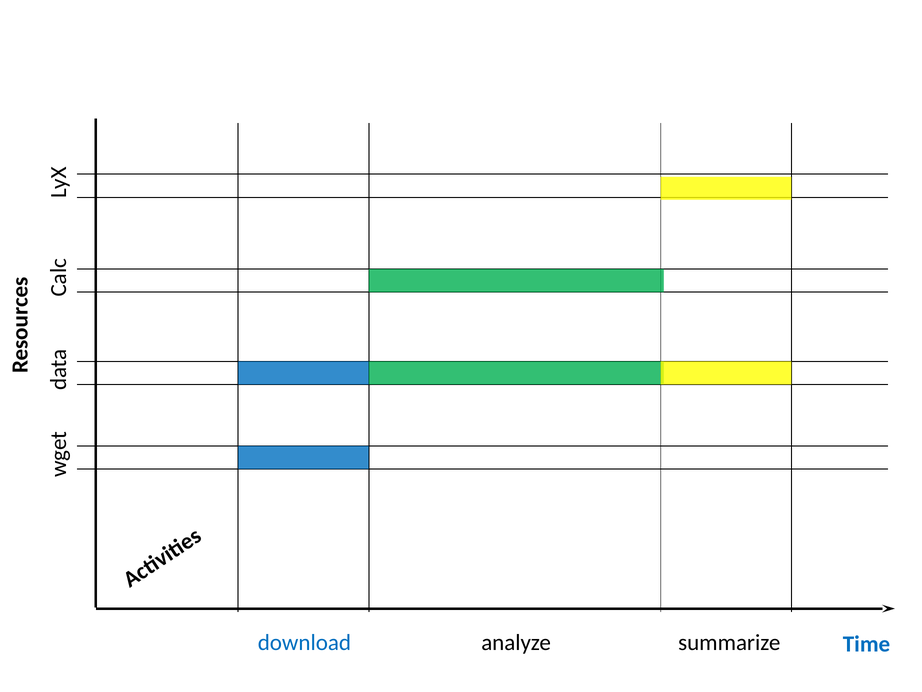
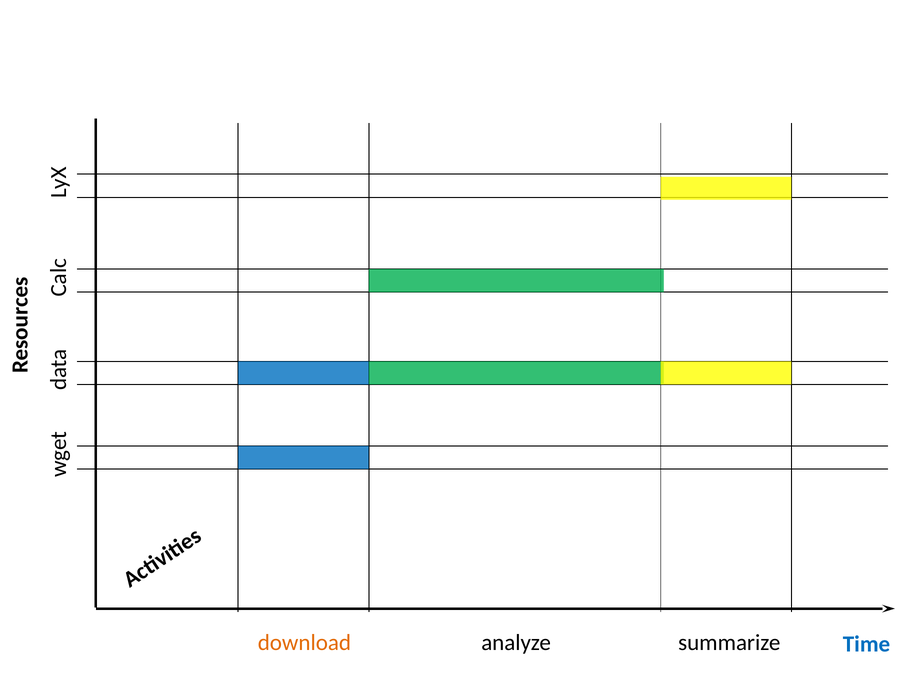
download colour: blue -> orange (304, 642)
